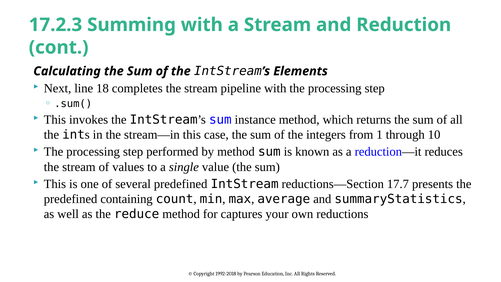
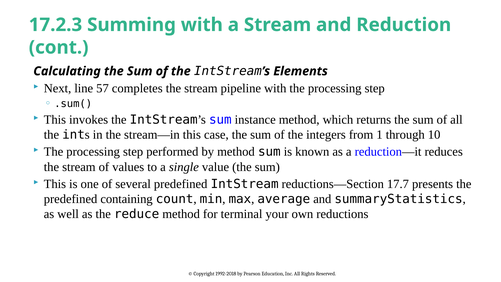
18: 18 -> 57 (103, 88)
captures: captures -> terminal (242, 214)
